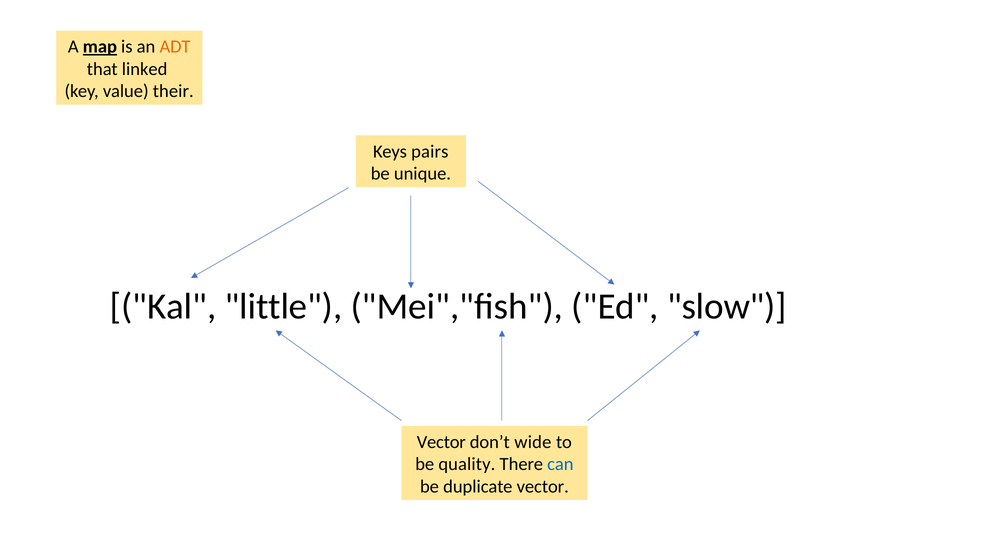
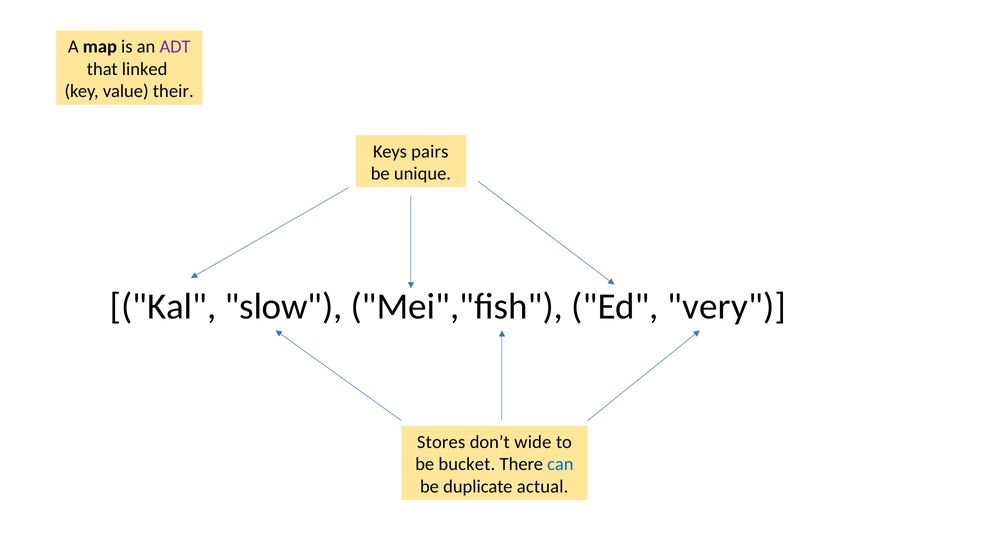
map underline: present -> none (100, 47)
ADT colour: orange -> purple (175, 47)
little: little -> slow (284, 307)
slow: slow -> very (727, 307)
Vector: Vector -> Stores (441, 442)
quality: quality -> bucket (467, 465)
duplicate vector: vector -> actual (543, 487)
